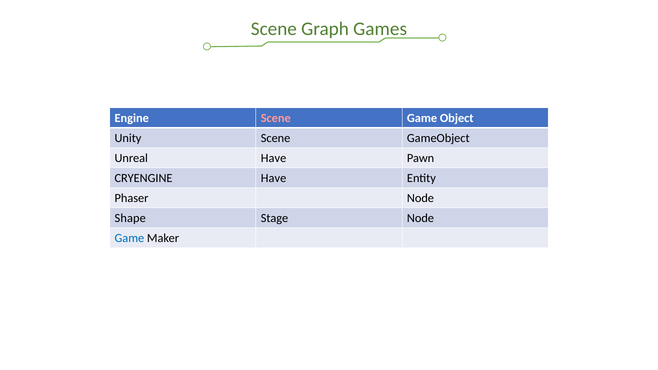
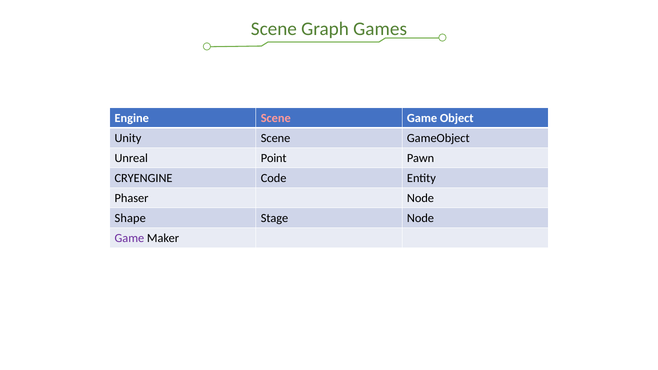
Unreal Have: Have -> Point (274, 158)
CRYENGINE Have: Have -> Code (274, 178)
Game colour: blue -> purple (129, 238)
